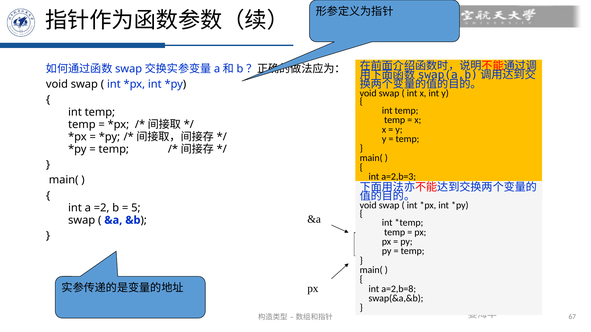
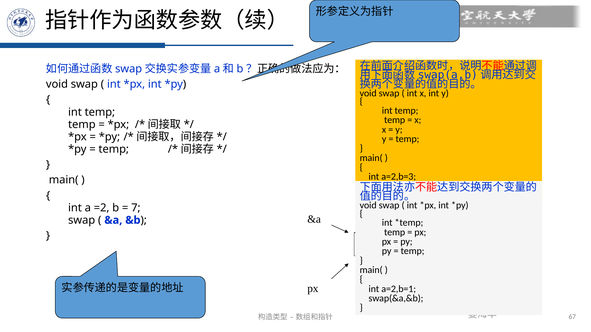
5: 5 -> 7 (136, 208)
a=2,b=8: a=2,b=8 -> a=2,b=1 (399, 289)
